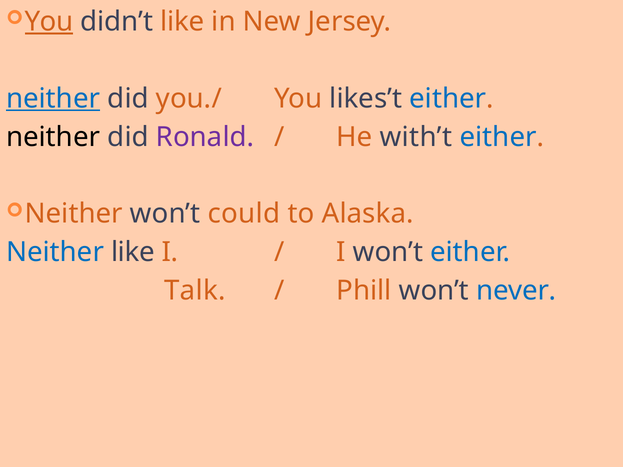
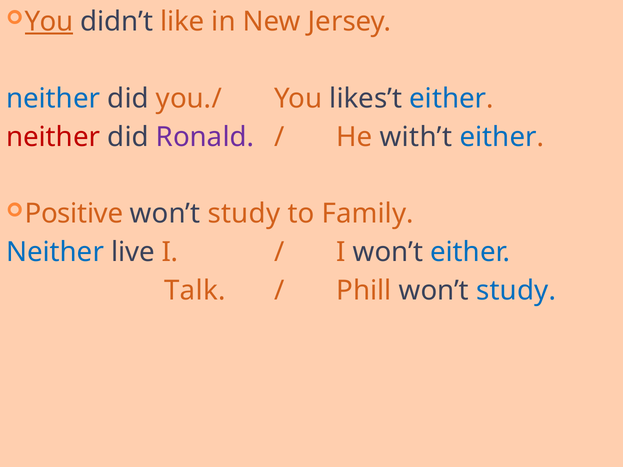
neither underline: present -> none (53, 99)
neither colour: black -> red (53, 137)
Neither: Neither -> Positive (74, 214)
could: could -> study (244, 214)
Alaska: Alaska -> Family (368, 214)
Neither like: like -> live (133, 252)
Phill won’t never: never -> study (516, 291)
